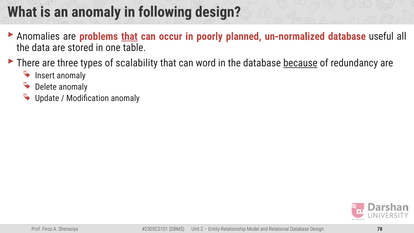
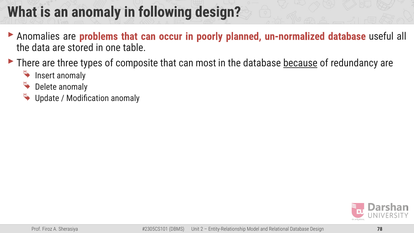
that underline: present -> none (129, 36)
scalability: scalability -> composite (137, 63)
word: word -> most (206, 63)
